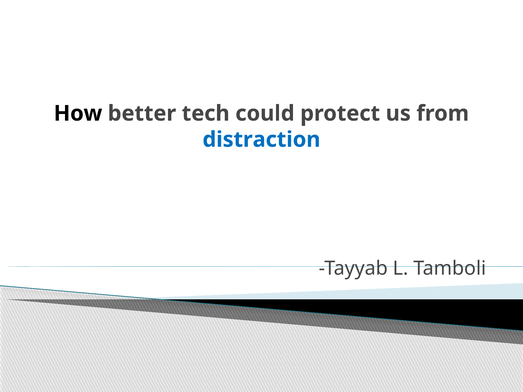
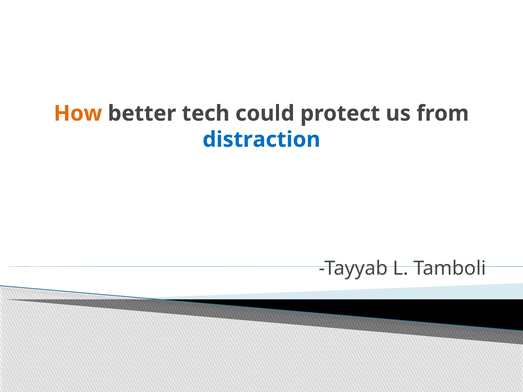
How colour: black -> orange (78, 114)
